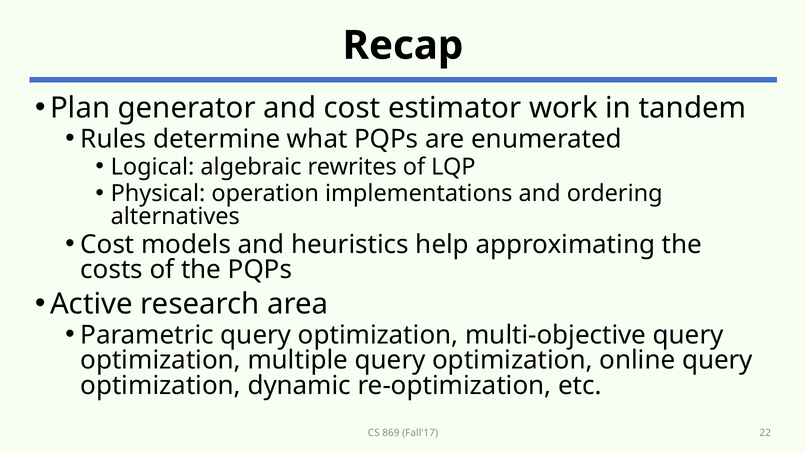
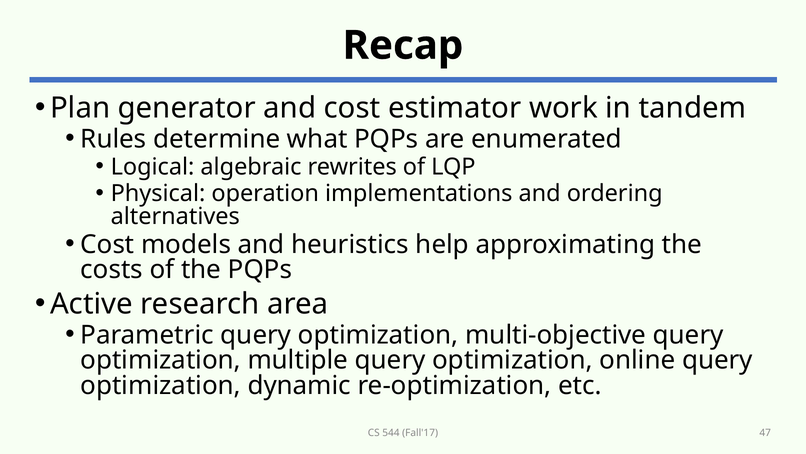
869: 869 -> 544 (391, 432)
22: 22 -> 47 (765, 432)
